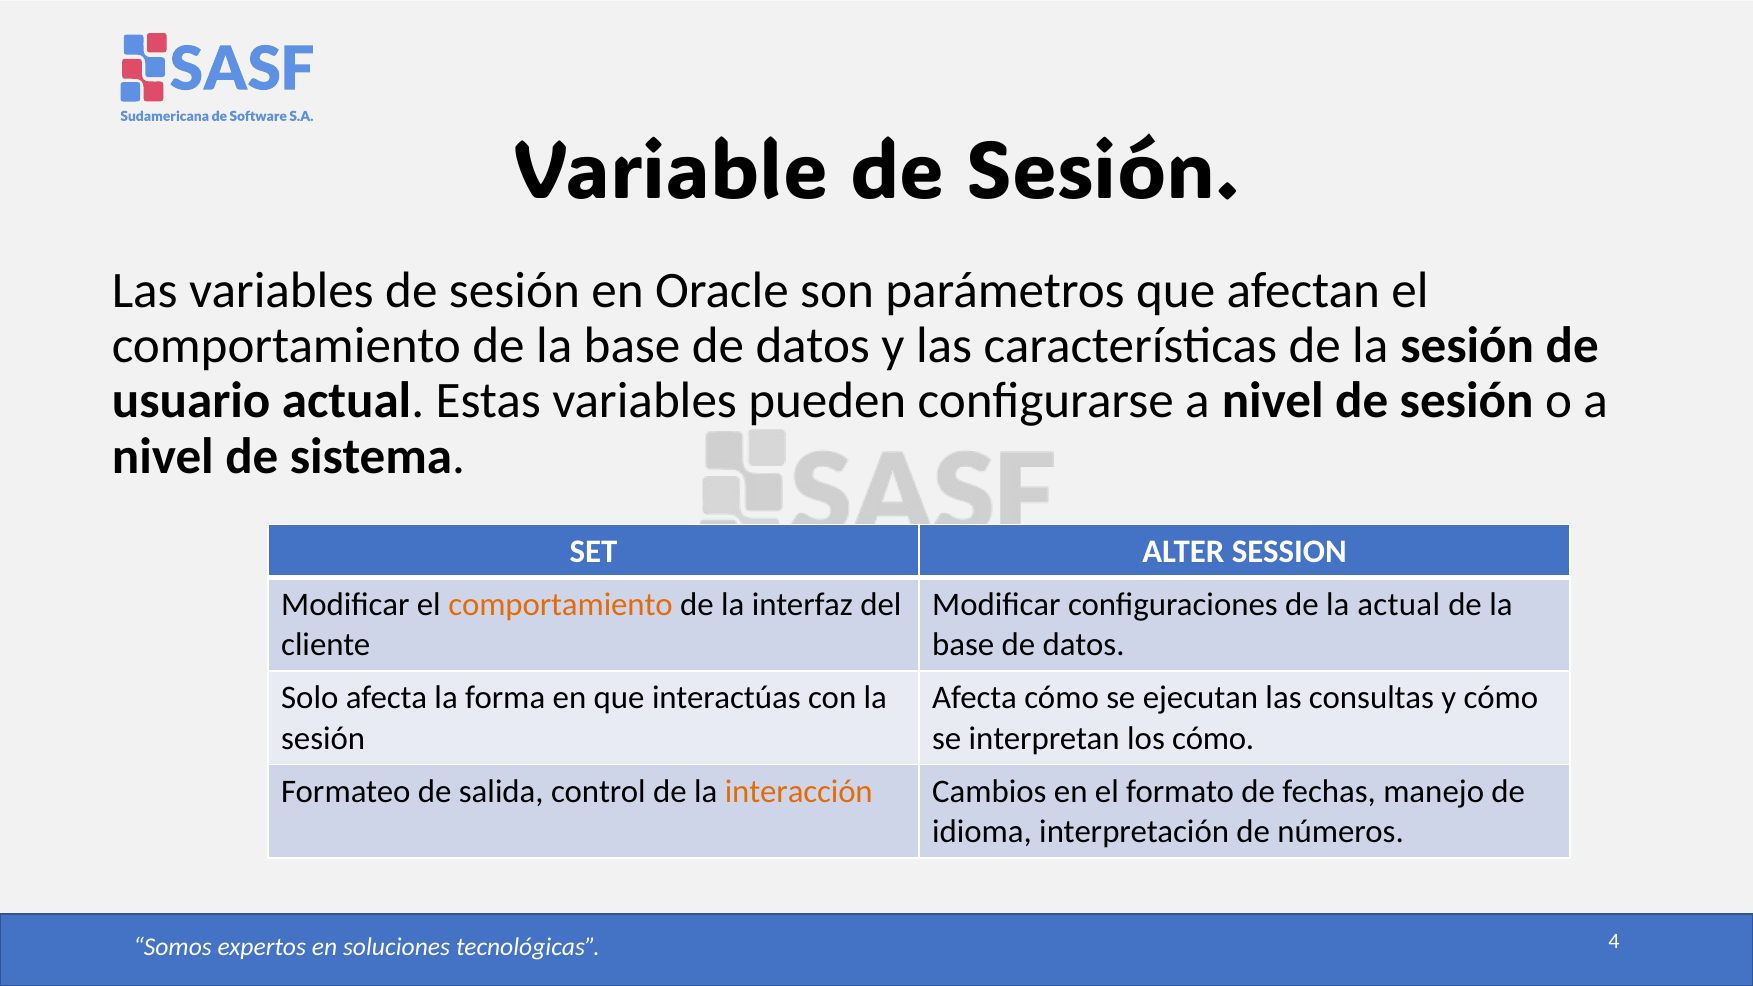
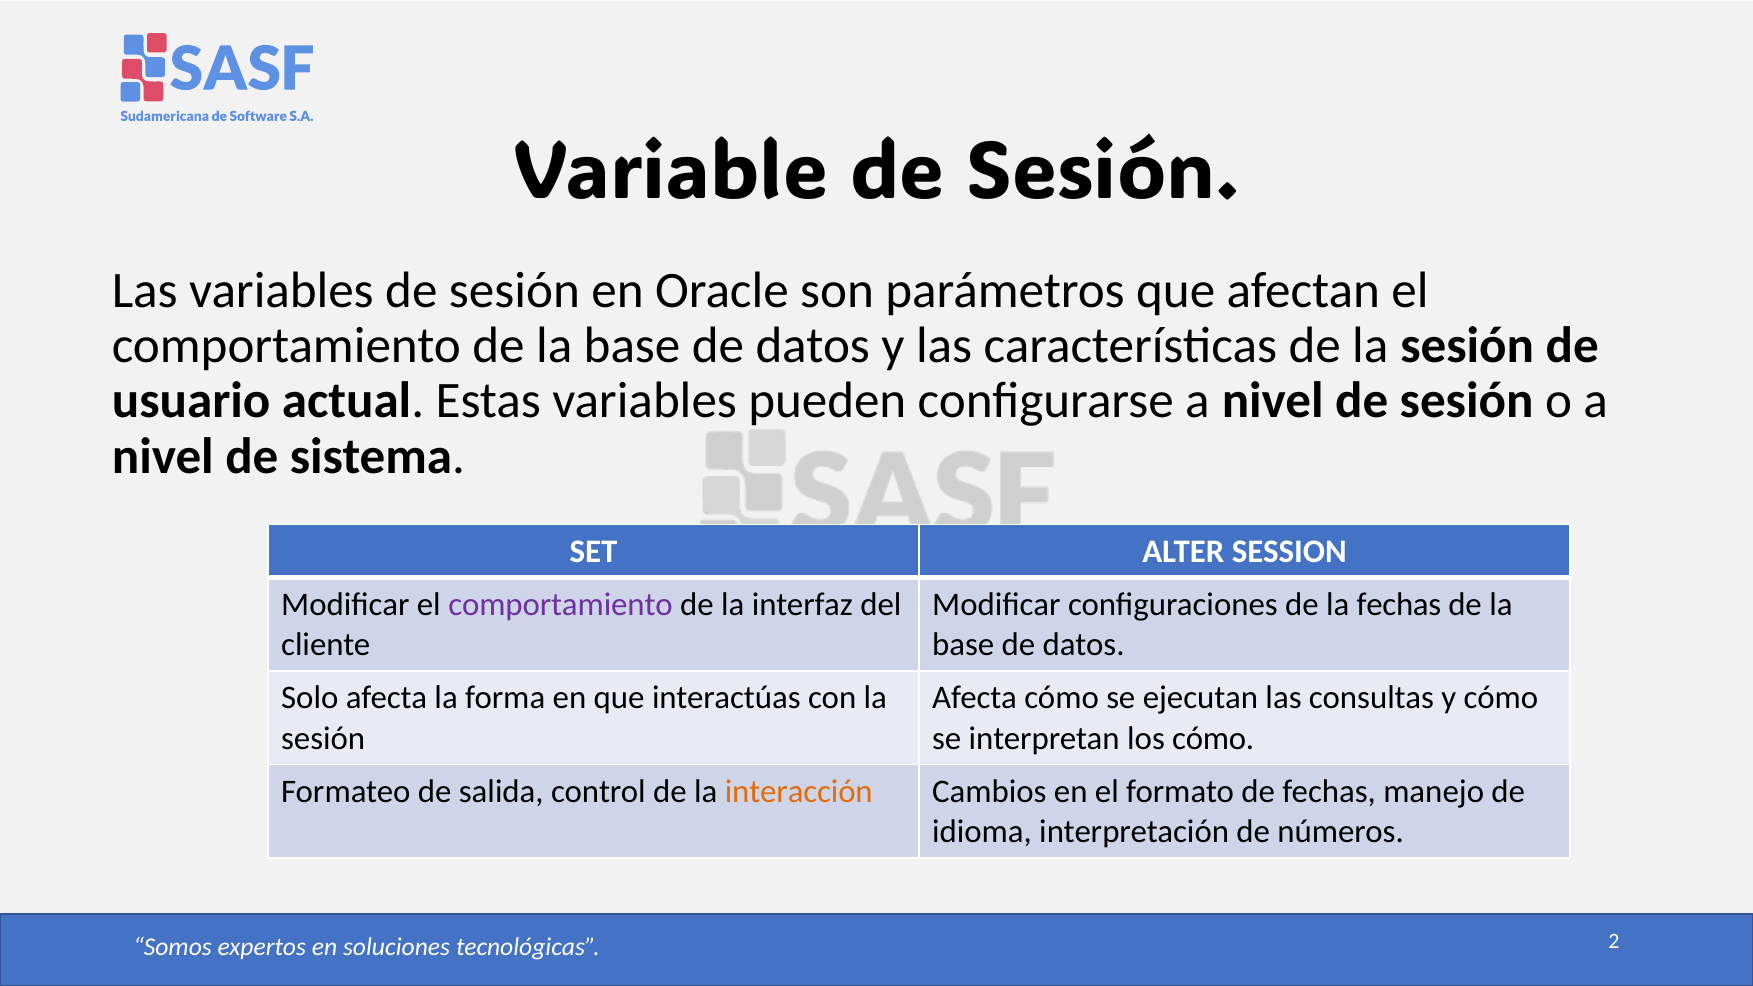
comportamiento colour: orange -> purple (561, 605)
la actual: actual -> fechas (1399, 605)
4: 4 -> 2 (1614, 941)
